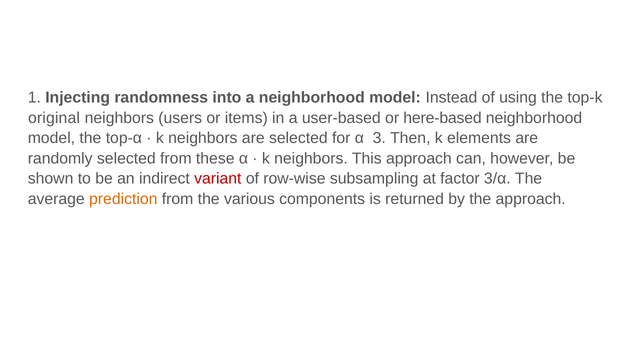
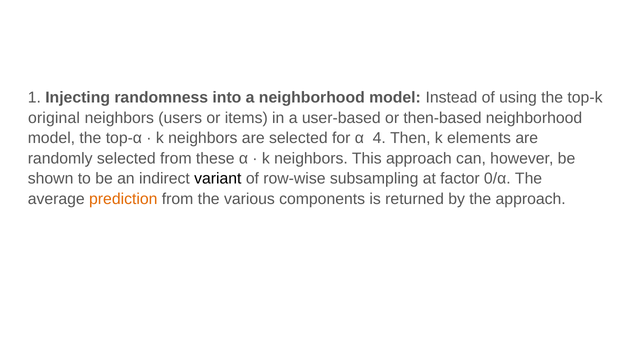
here-based: here-based -> then-based (443, 118)
3: 3 -> 4 (379, 138)
variant colour: red -> black (218, 179)
3/α: 3/α -> 0/α (497, 179)
